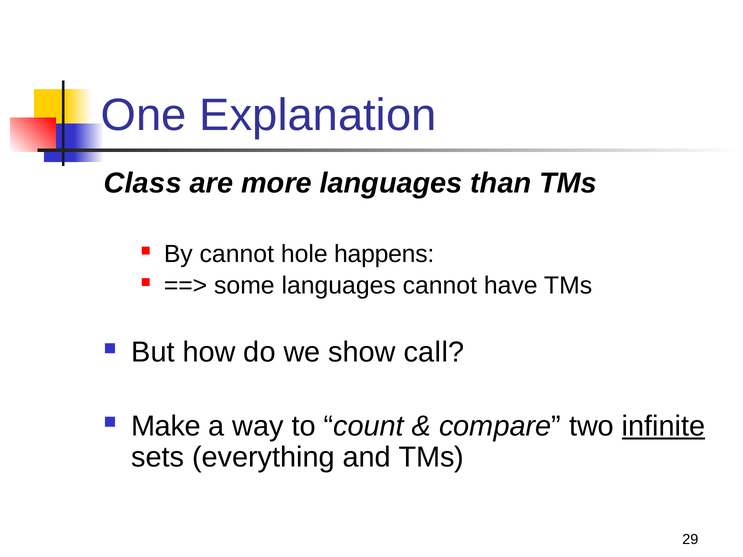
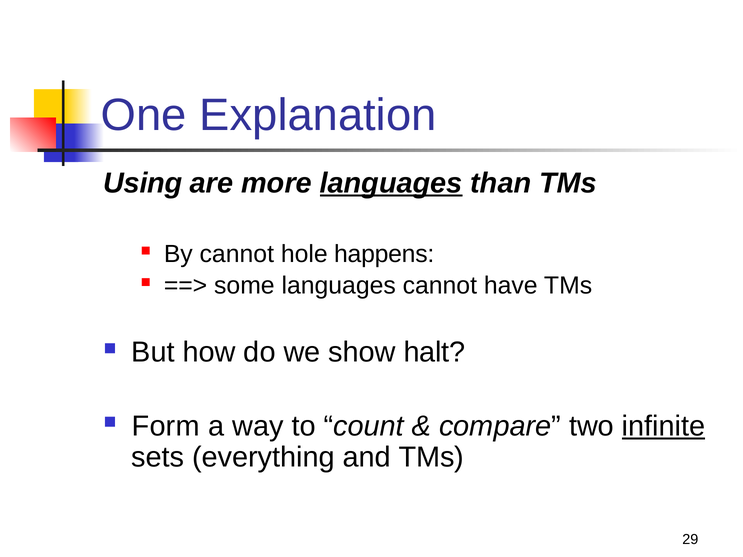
Class: Class -> Using (143, 183)
languages underline: none -> present (391, 183)
call: call -> halt (434, 352)
Make: Make -> Form (166, 426)
